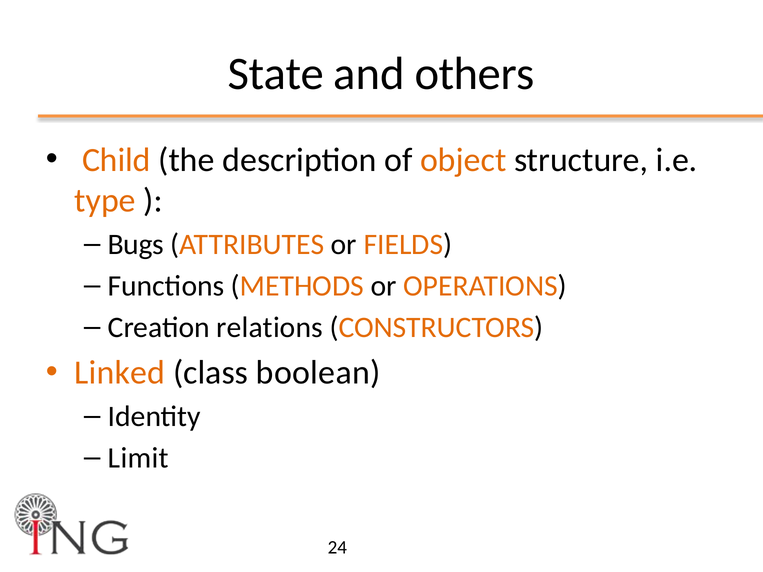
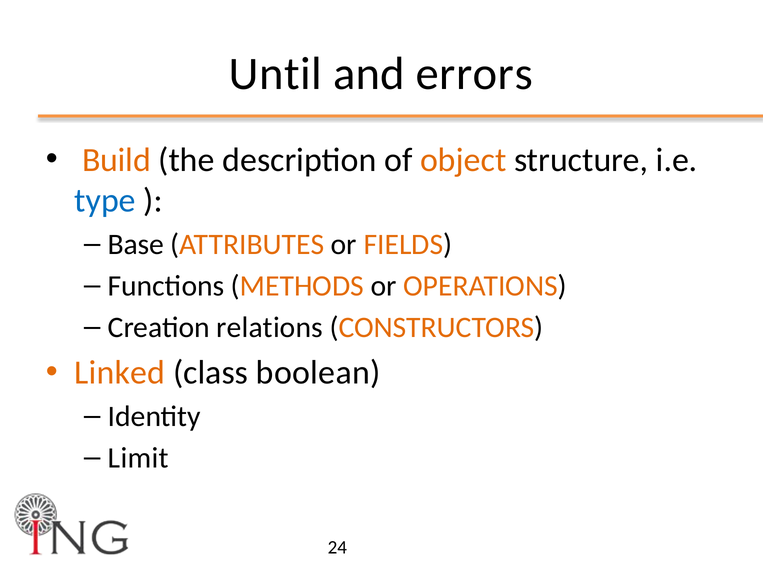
State: State -> Until (275, 74)
others: others -> errors (474, 74)
Child: Child -> Build (116, 160)
type colour: orange -> blue (105, 201)
Bugs: Bugs -> Base (136, 245)
